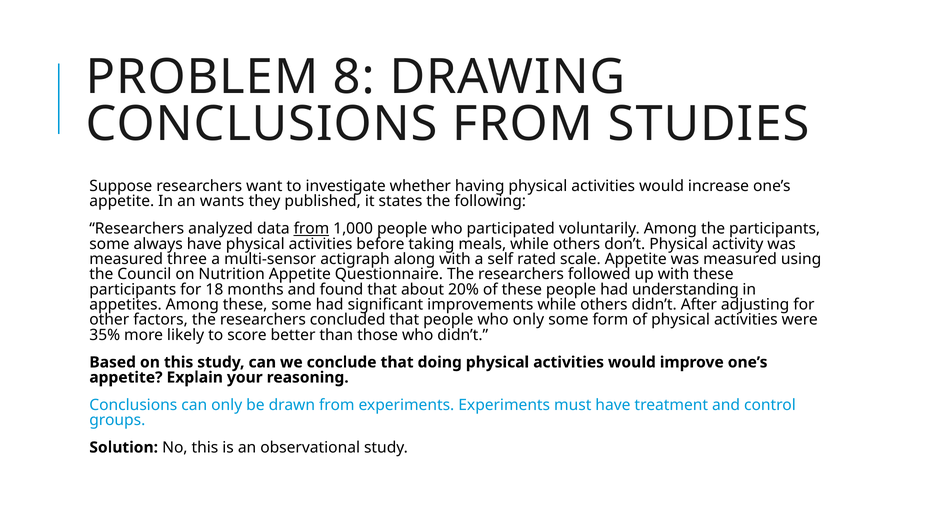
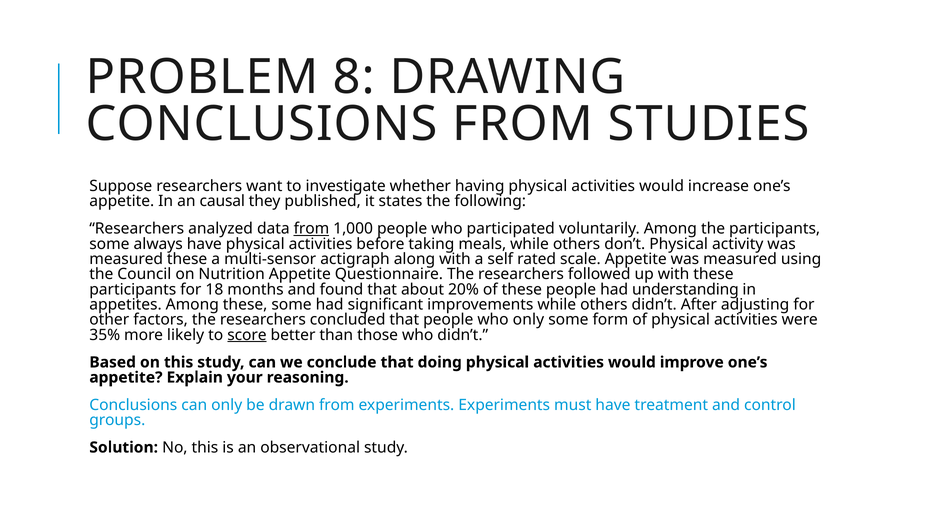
wants: wants -> causal (222, 202)
measured three: three -> these (187, 259)
score underline: none -> present (247, 335)
